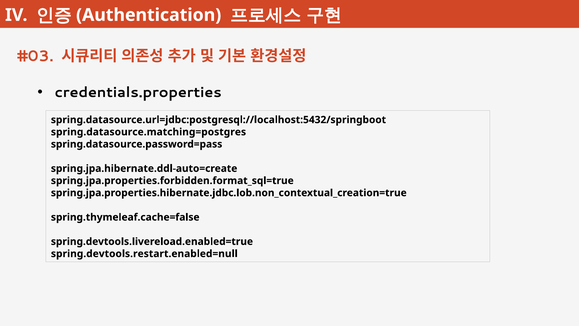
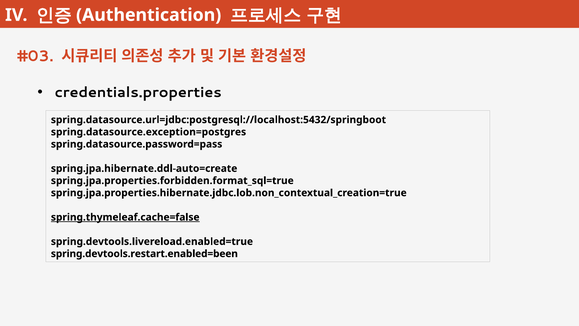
spring.datasource.matching=postgres: spring.datasource.matching=postgres -> spring.datasource.exception=postgres (149, 132)
spring.thymeleaf.cache=false underline: none -> present (125, 217)
spring.devtools.restart.enabled=null: spring.devtools.restart.enabled=null -> spring.devtools.restart.enabled=been (144, 254)
